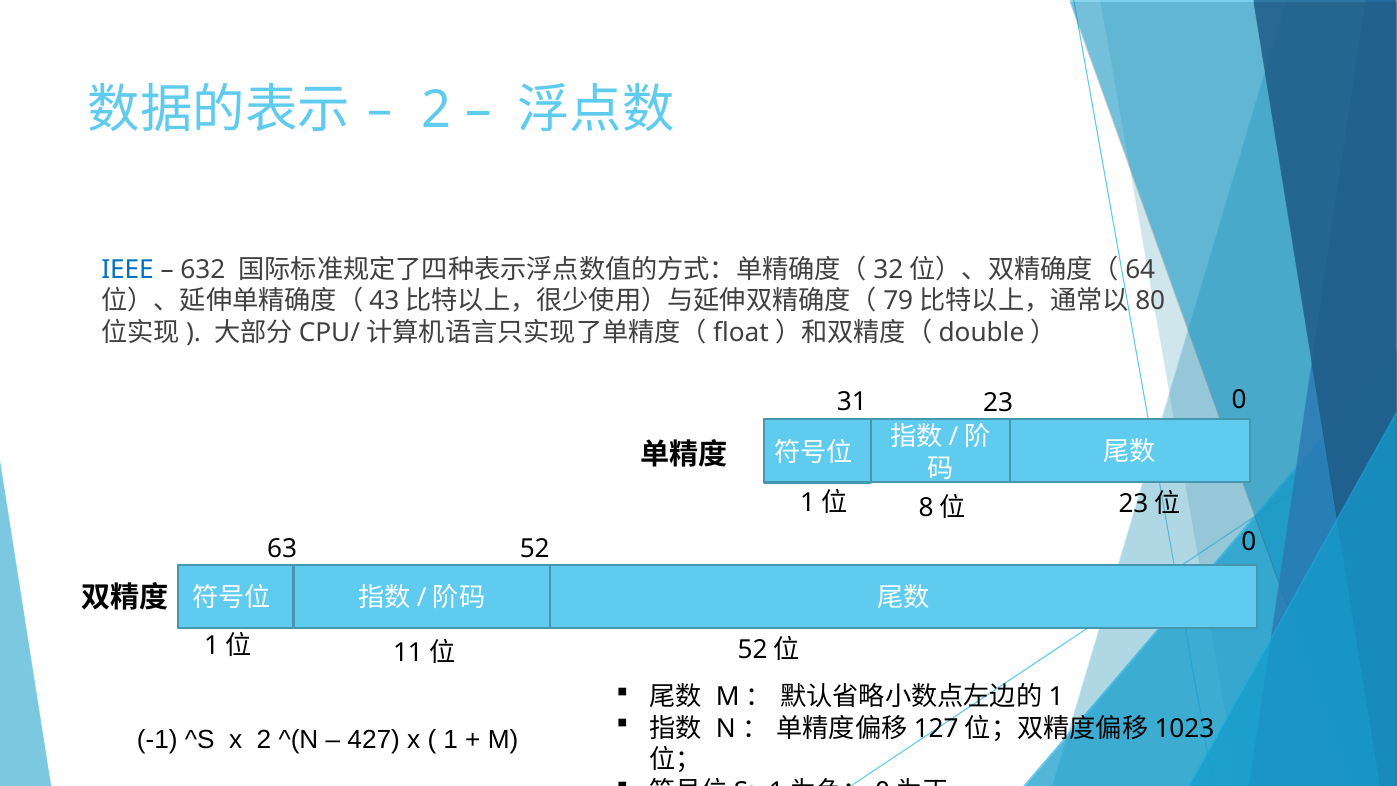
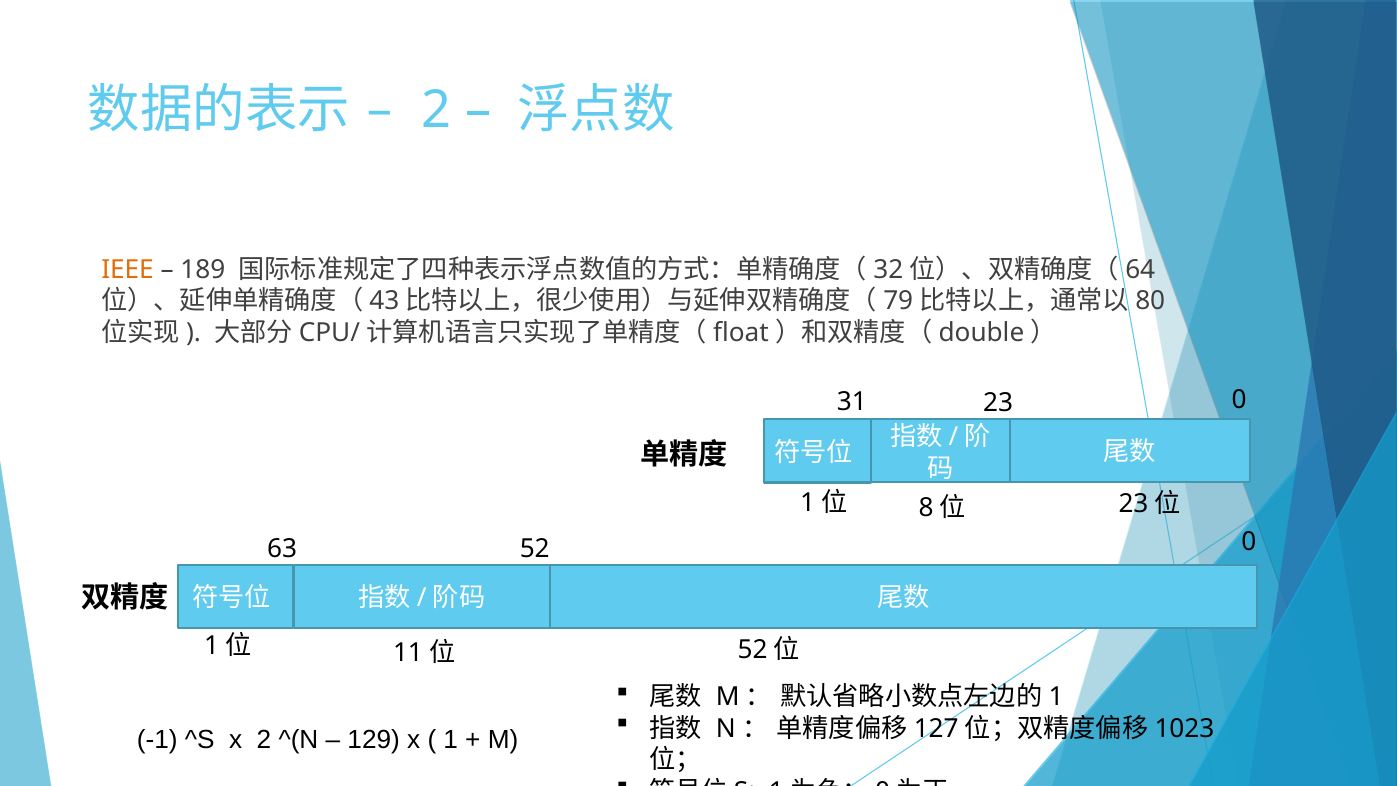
IEEE colour: blue -> orange (128, 270)
632: 632 -> 189 (203, 270)
427: 427 -> 129 (374, 740)
